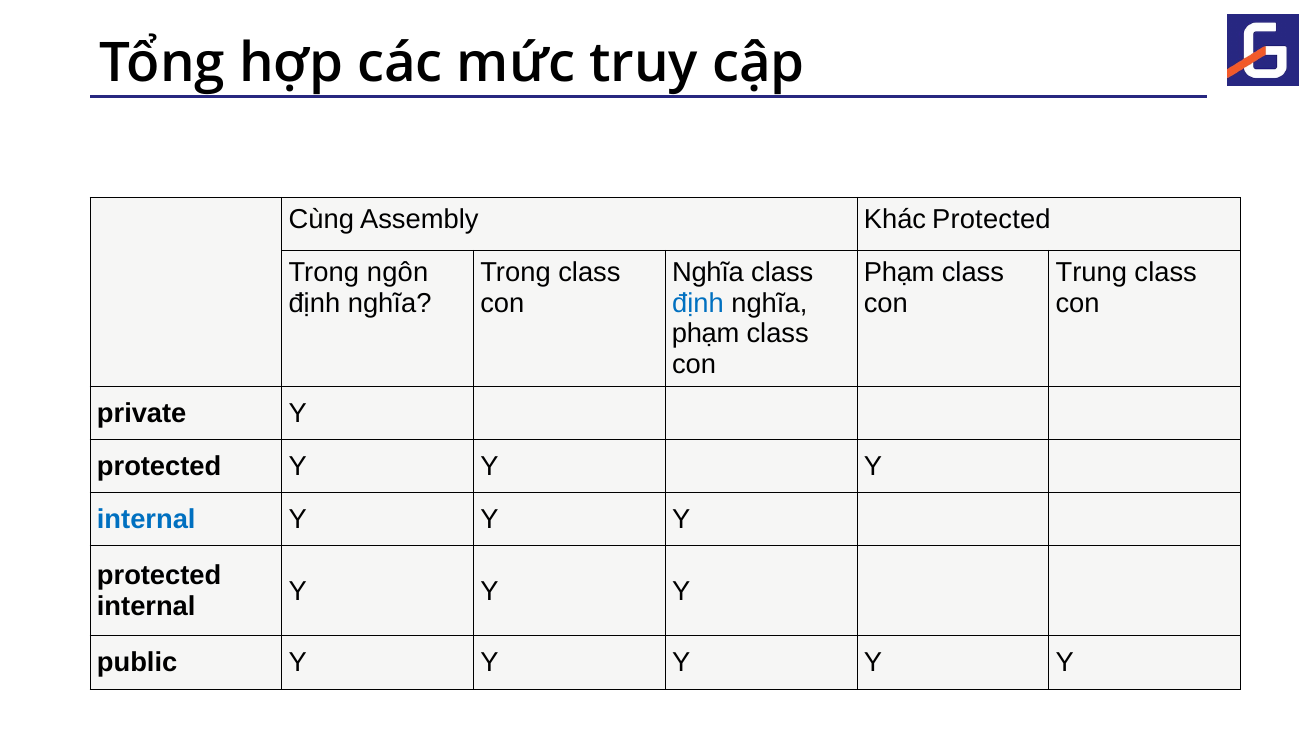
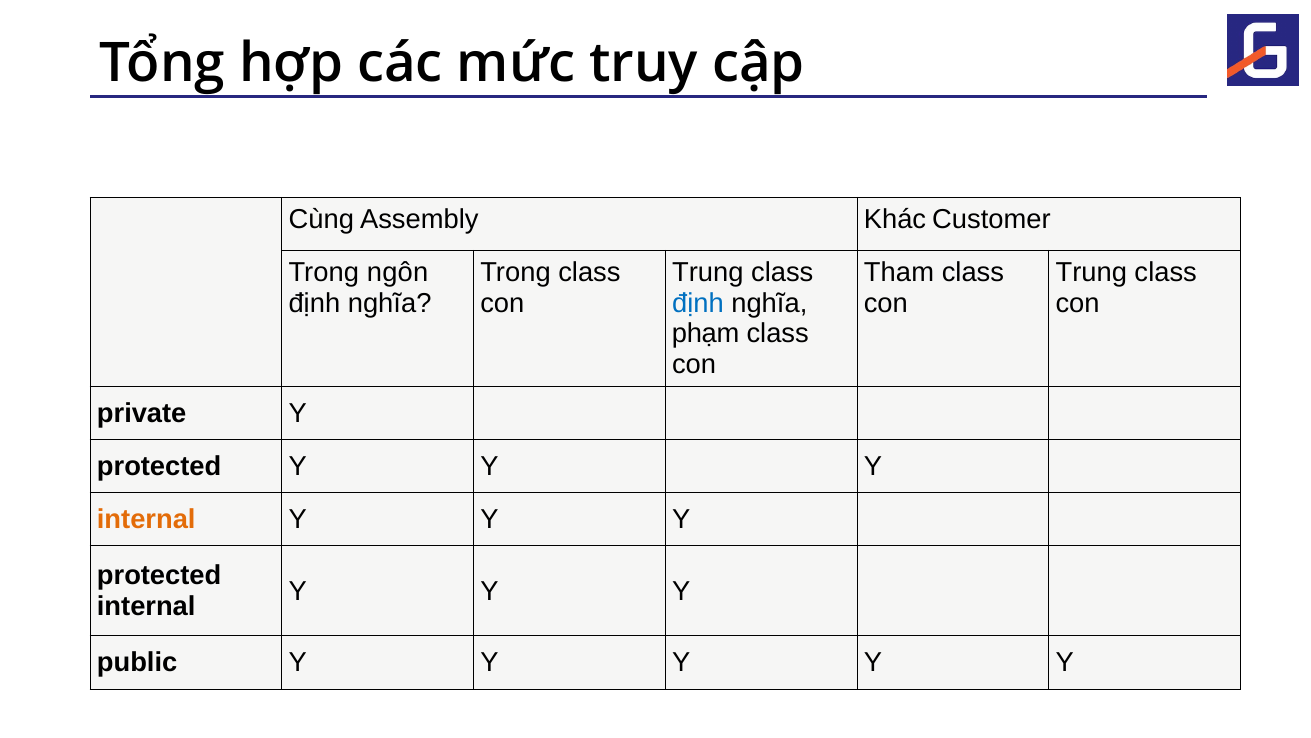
Khác Protected: Protected -> Customer (991, 220)
Nghĩa: Nghĩa -> Trung (708, 273)
Phạm: Phạm -> Tham (899, 273)
internal colour: blue -> orange (146, 519)
